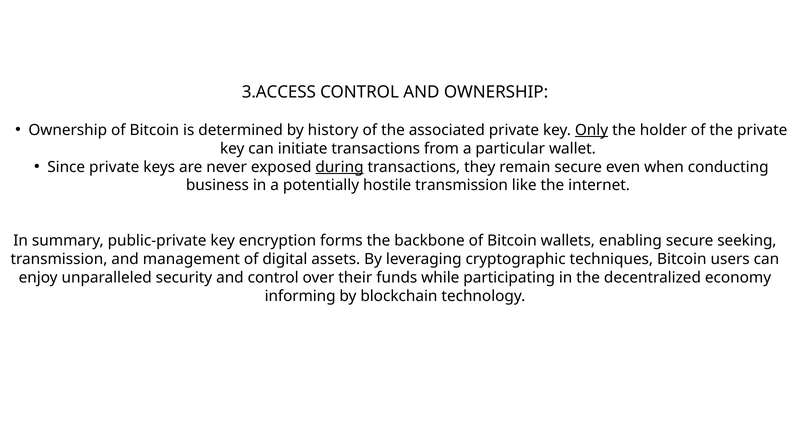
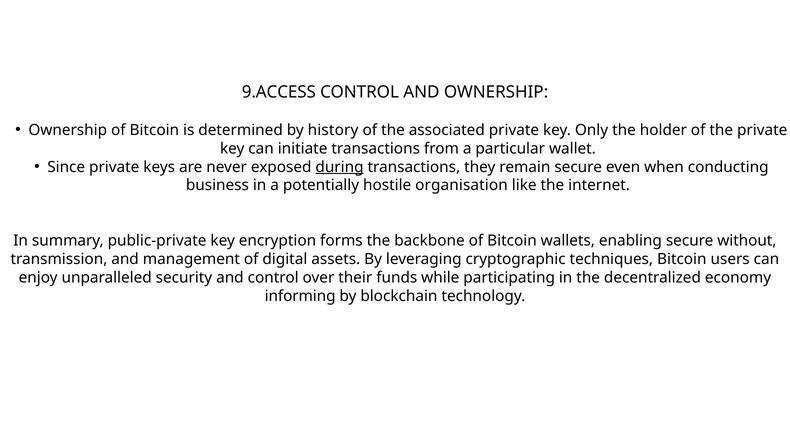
3.ACCESS: 3.ACCESS -> 9.ACCESS (279, 92)
Only underline: present -> none (592, 130)
hostile transmission: transmission -> organisation (462, 185)
seeking: seeking -> without (747, 240)
